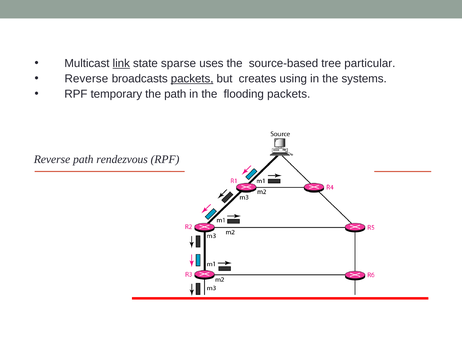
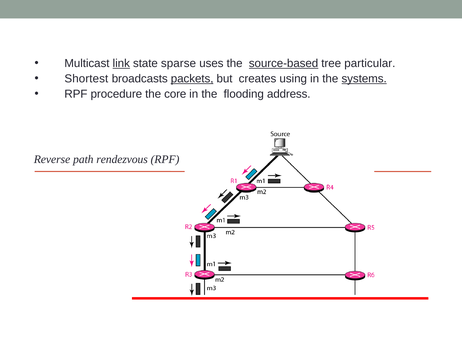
source-based underline: none -> present (284, 63)
Reverse: Reverse -> Shortest (86, 79)
systems underline: none -> present (364, 79)
temporary: temporary -> procedure (116, 94)
the path: path -> core (175, 94)
flooding packets: packets -> address (289, 94)
